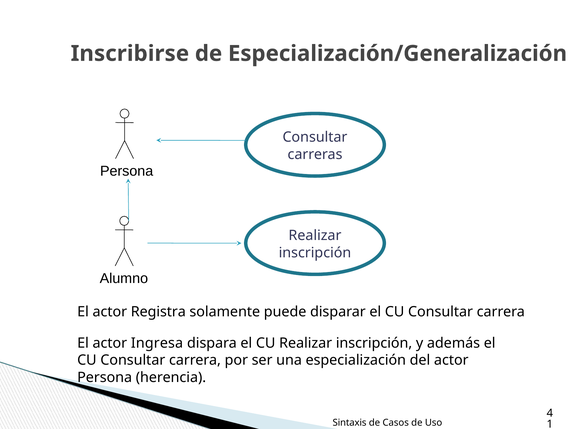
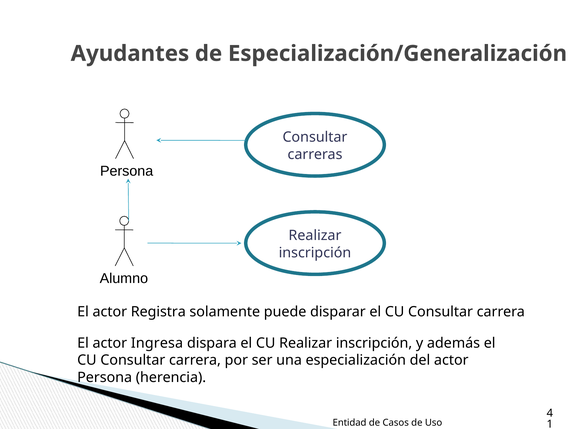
Inscribirse: Inscribirse -> Ayudantes (130, 54)
Sintaxis: Sintaxis -> Entidad (350, 423)
